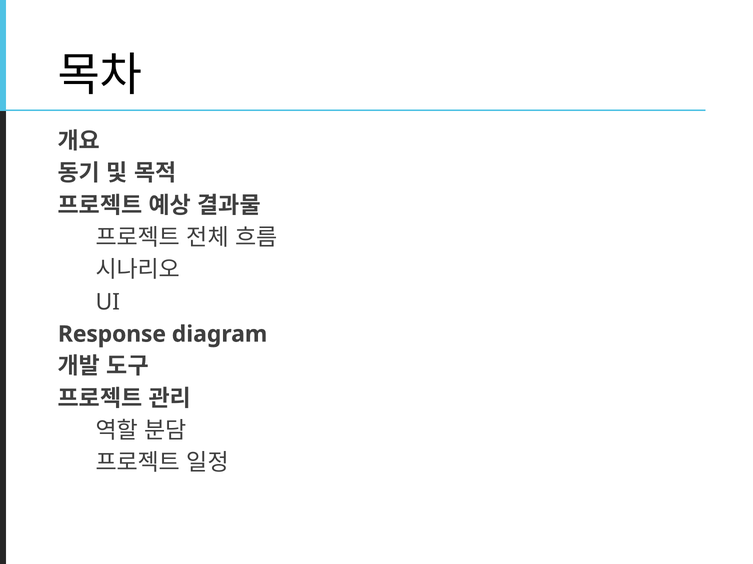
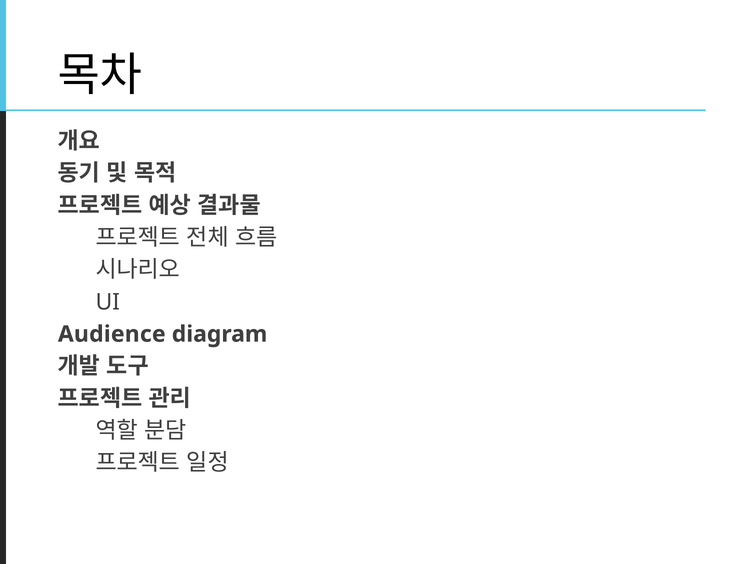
Response: Response -> Audience (112, 335)
